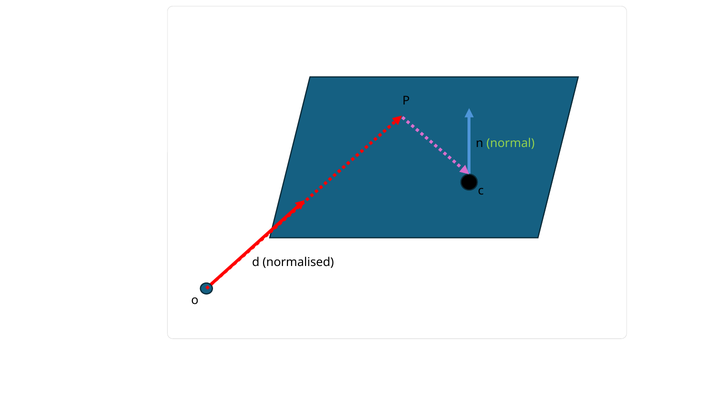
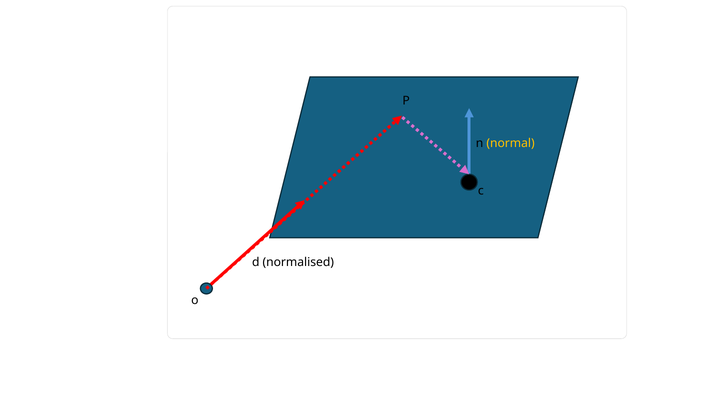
normal colour: light green -> yellow (511, 143)
